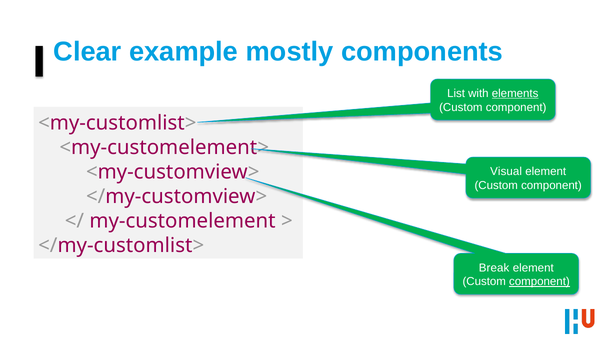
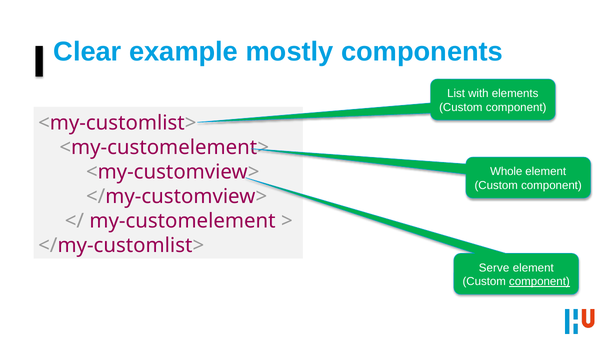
elements underline: present -> none (515, 93)
Visual: Visual -> Whole (506, 171)
Break: Break -> Serve (494, 268)
